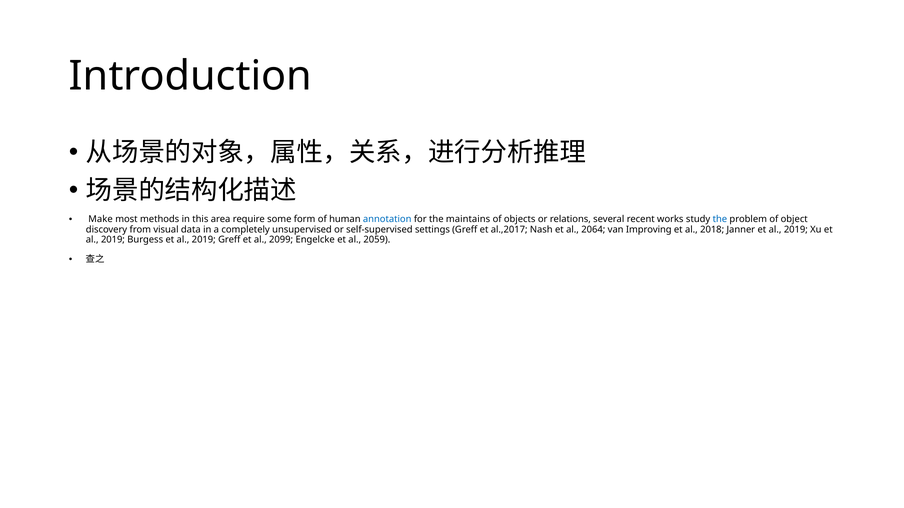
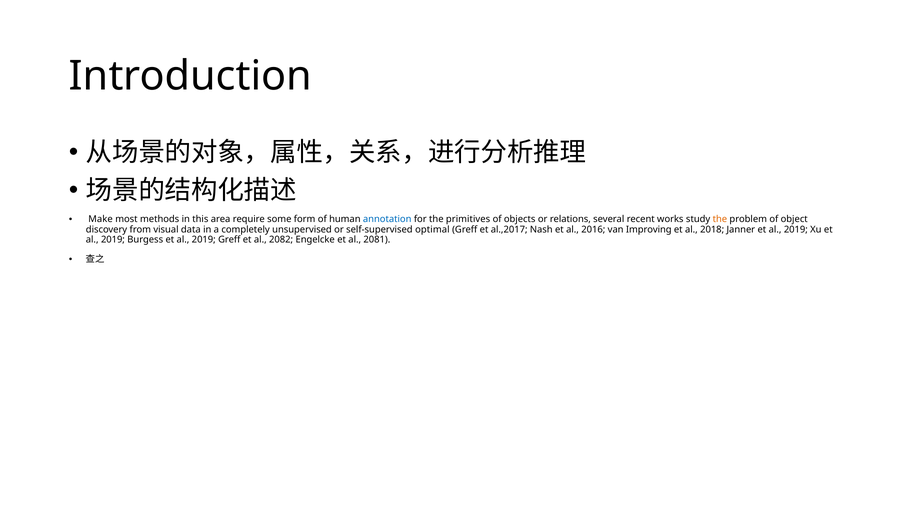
maintains: maintains -> primitives (468, 220)
the colour: blue -> orange (720, 220)
settings: settings -> optimal (432, 230)
2064: 2064 -> 2016 (593, 230)
2099: 2099 -> 2082 (281, 240)
2059: 2059 -> 2081 (377, 240)
